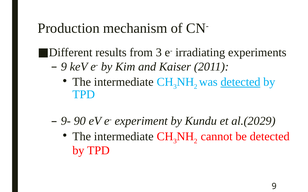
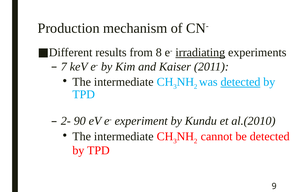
from 3: 3 -> 8 (159, 53)
irradiating underline: none -> present (200, 53)
9: 9 -> 7 (64, 67)
9-: 9- -> 2- (66, 121)
al.(2029: al.(2029 -> al.(2010 (253, 121)
